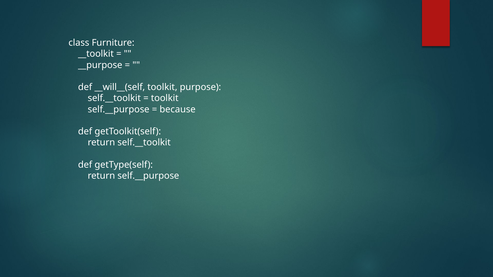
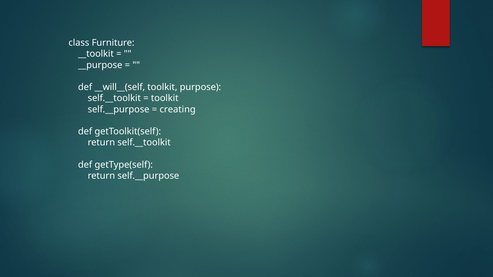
because: because -> creating (178, 109)
